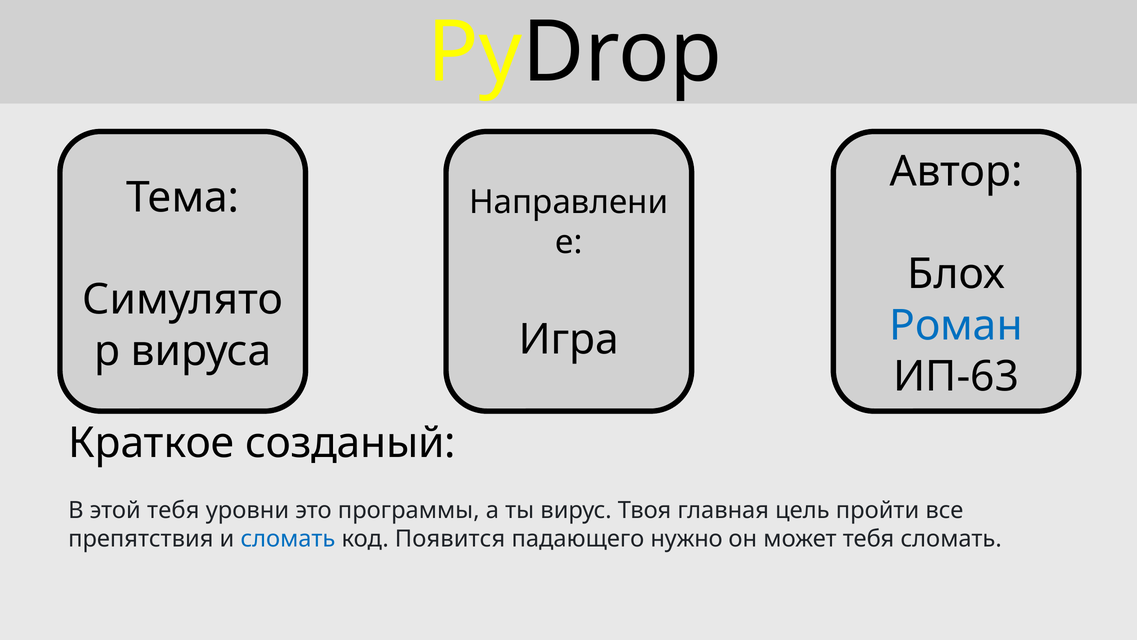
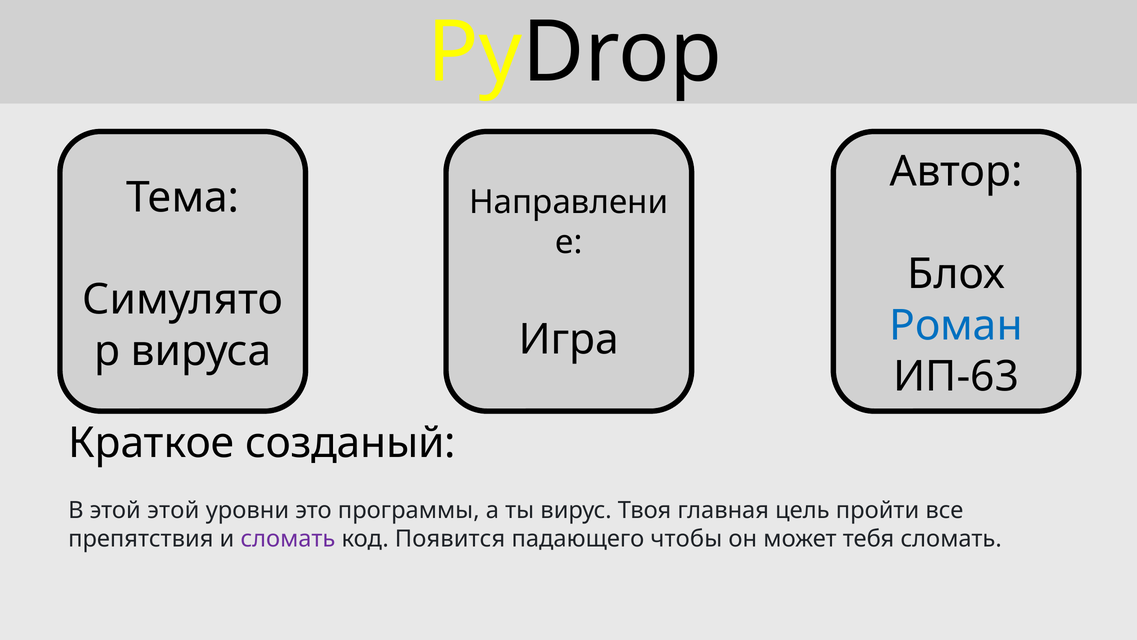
этой тебя: тебя -> этой (173, 510)
сломать colour: blue -> purple (288, 538)
нужно: нужно -> чтобы (686, 538)
